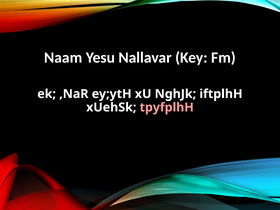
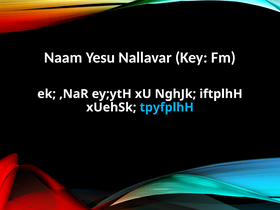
tpyfplhH colour: pink -> light blue (167, 107)
